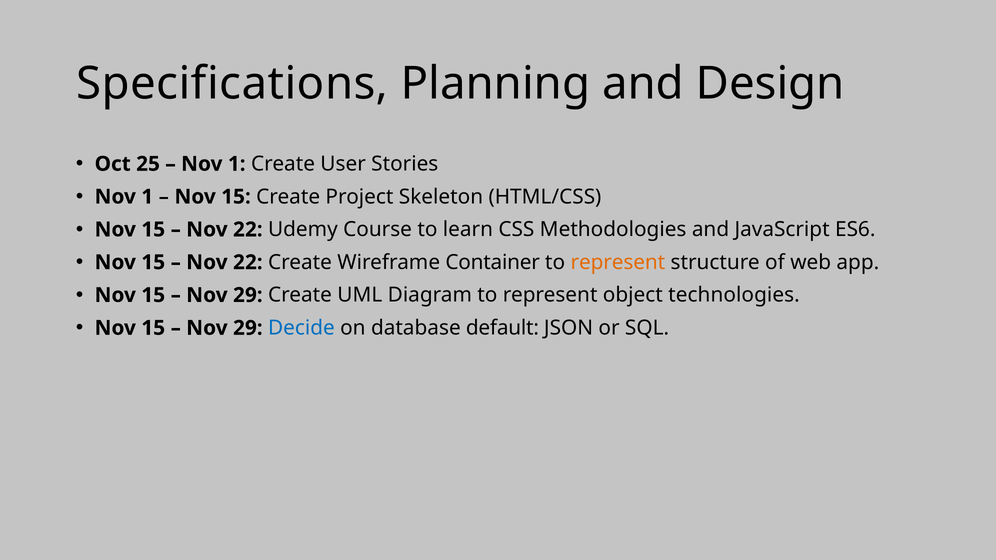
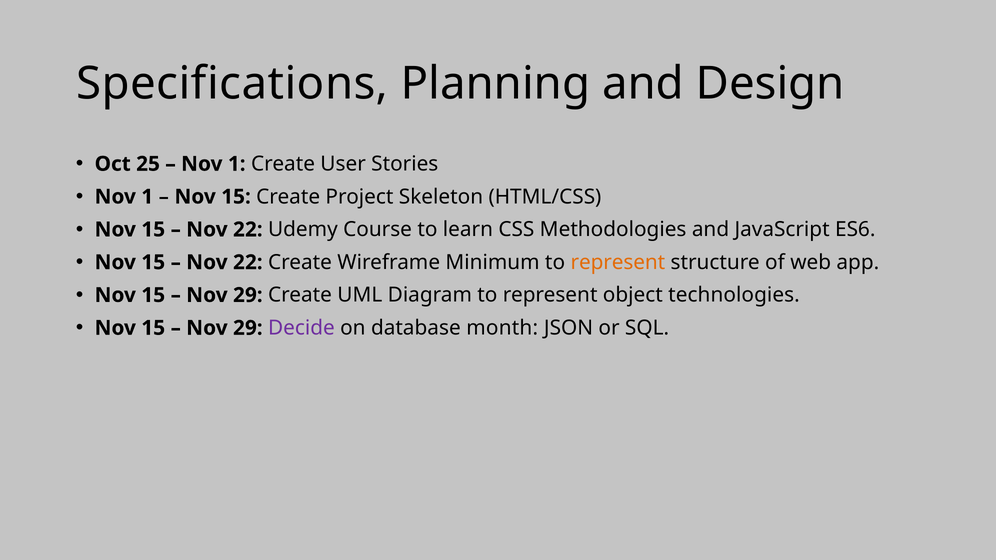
Container: Container -> Minimum (493, 262)
Decide colour: blue -> purple (301, 328)
default: default -> month (502, 328)
